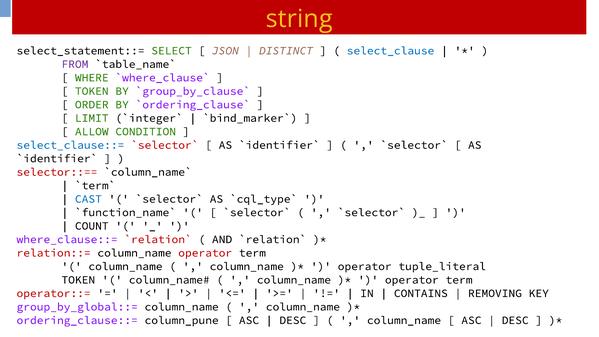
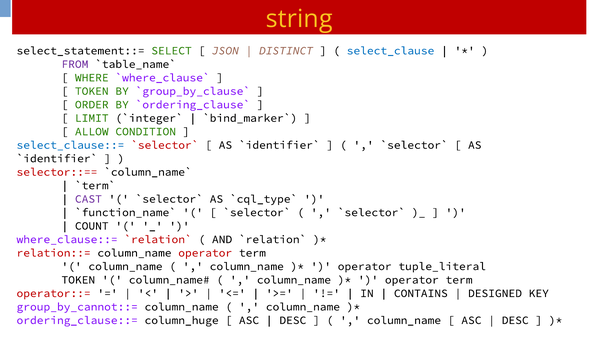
CAST colour: blue -> purple (88, 199)
REMOVING: REMOVING -> DESIGNED (495, 293)
group_by_global::=: group_by_global::= -> group_by_cannot::= (77, 307)
column_pune: column_pune -> column_huge (182, 320)
